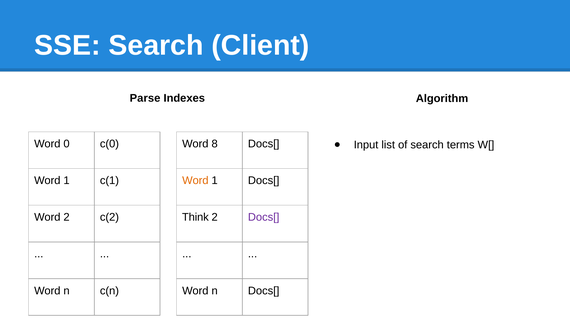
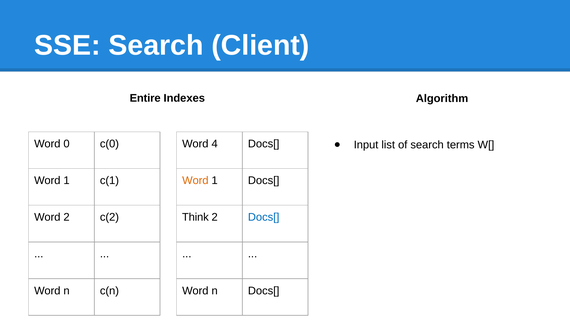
Parse: Parse -> Entire (145, 98)
8: 8 -> 4 (215, 144)
Docs[ colour: purple -> blue (264, 218)
